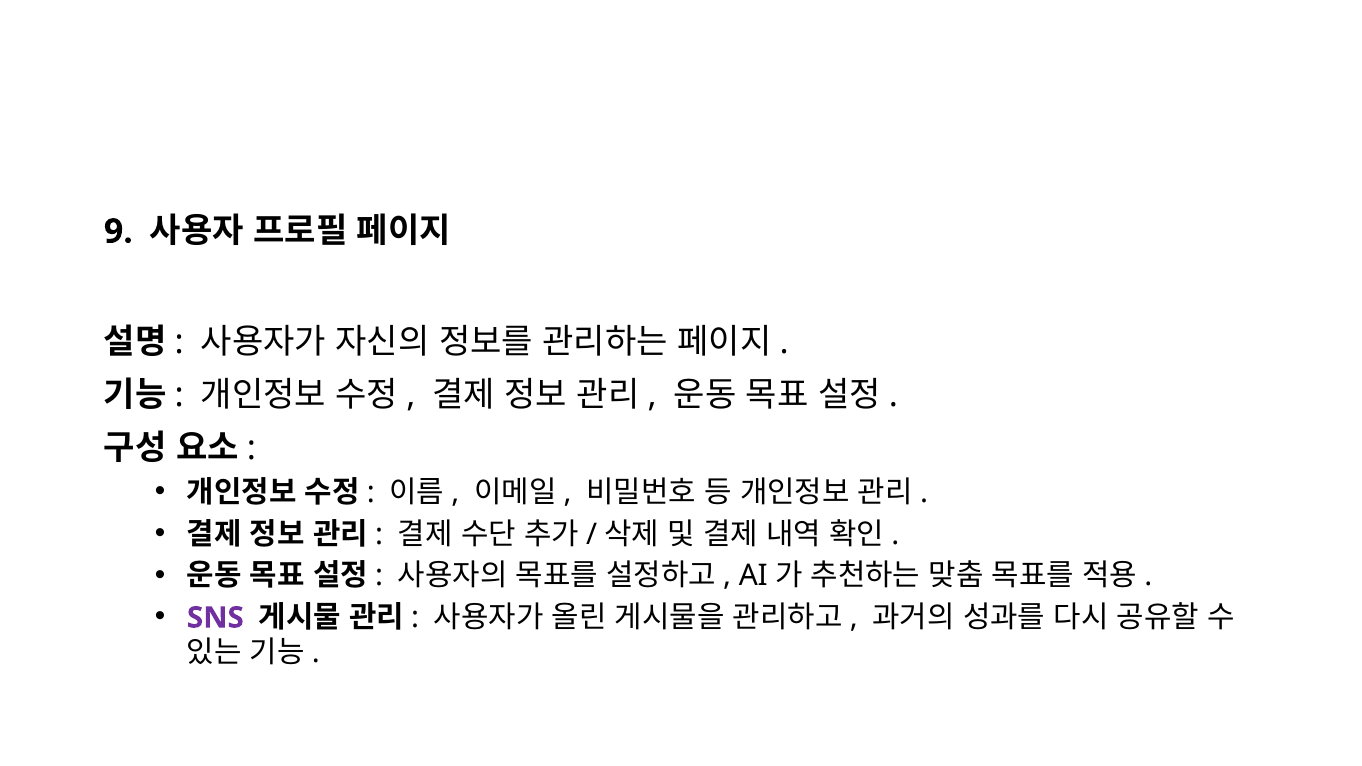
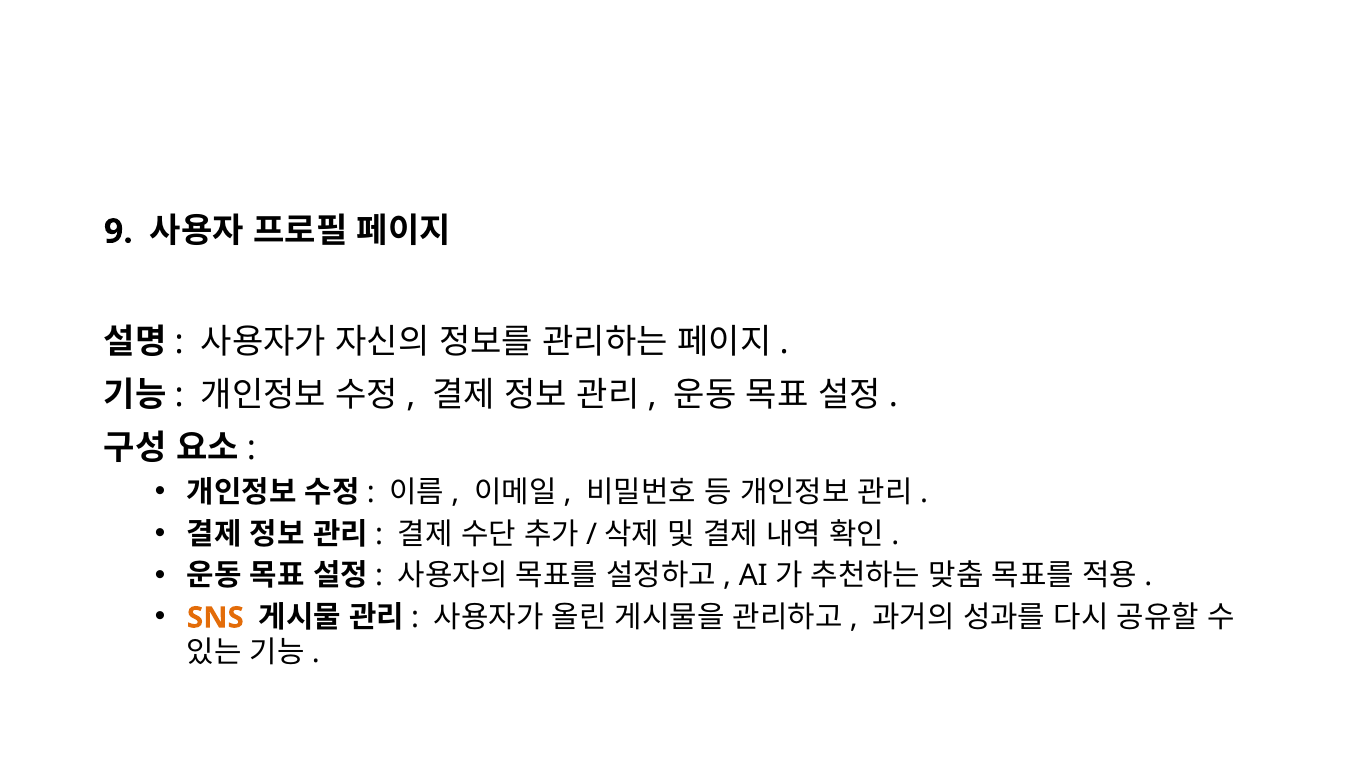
SNS colour: purple -> orange (215, 618)
